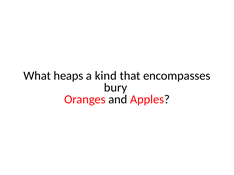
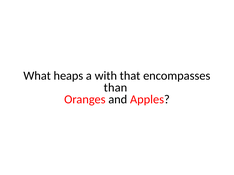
kind: kind -> with (106, 76)
bury: bury -> than (116, 88)
